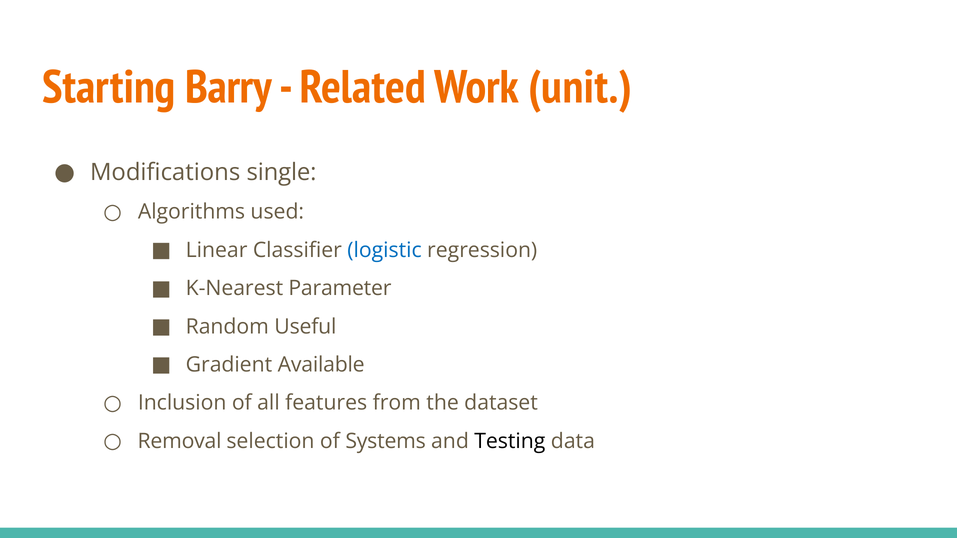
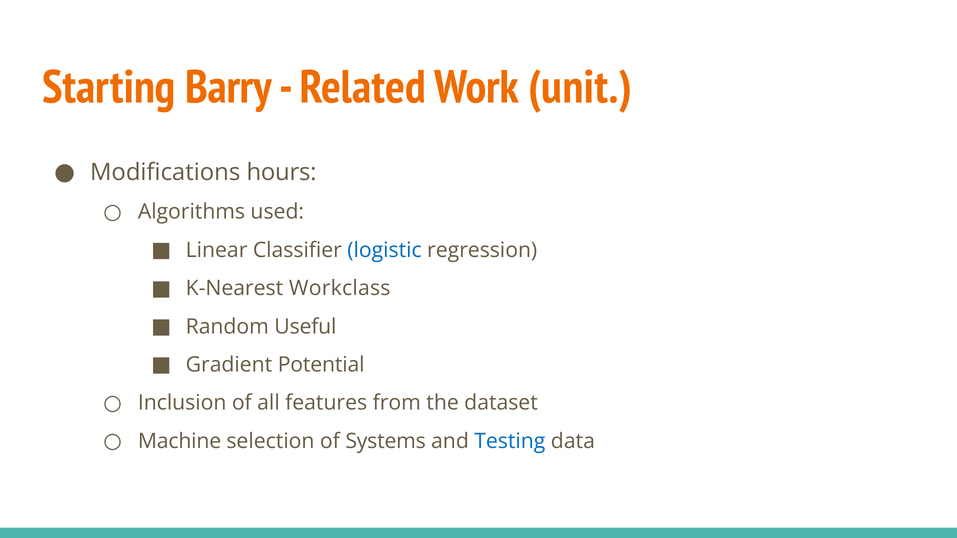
single: single -> hours (282, 173)
Parameter: Parameter -> Workclass (340, 289)
Available: Available -> Potential (321, 365)
Removal: Removal -> Machine (180, 441)
Testing colour: black -> blue (510, 441)
